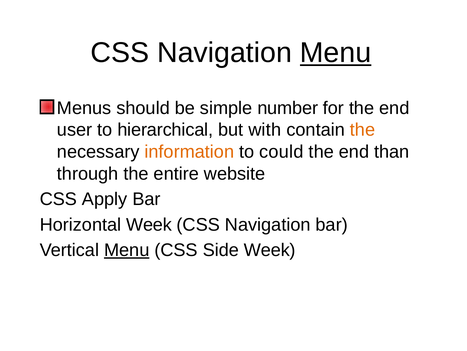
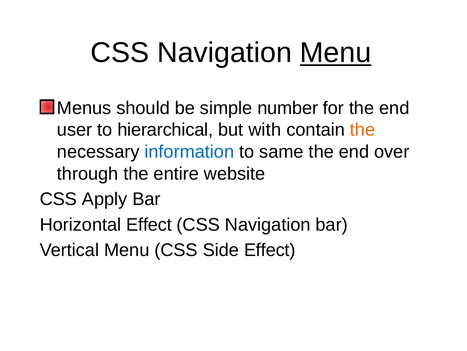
information colour: orange -> blue (189, 152)
could: could -> same (281, 152)
than: than -> over (392, 152)
Horizontal Week: Week -> Effect (149, 224)
Menu underline: present -> none (127, 250)
Side Week: Week -> Effect (270, 250)
